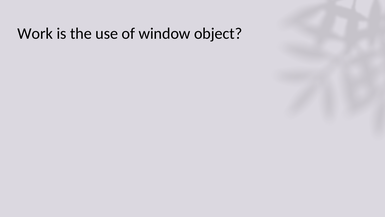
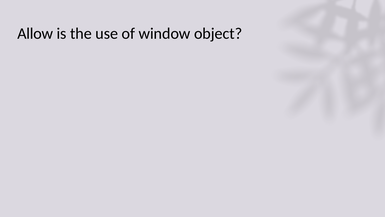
Work: Work -> Allow (35, 34)
